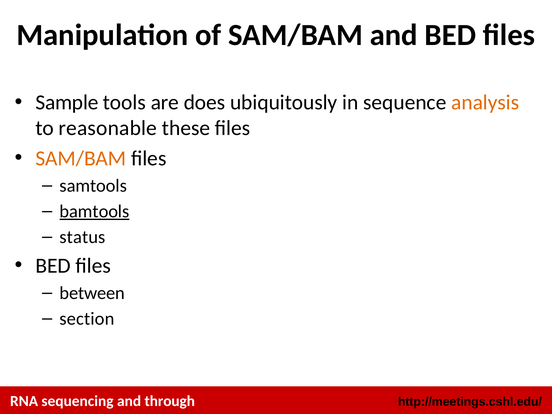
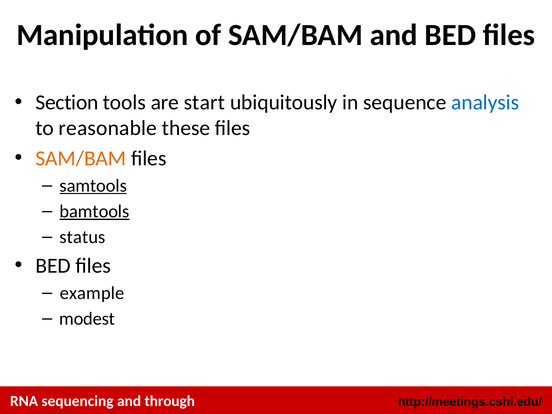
Sample: Sample -> Section (67, 102)
does: does -> start (204, 102)
analysis colour: orange -> blue (485, 102)
samtools underline: none -> present (93, 186)
between: between -> example (92, 293)
section: section -> modest (87, 319)
